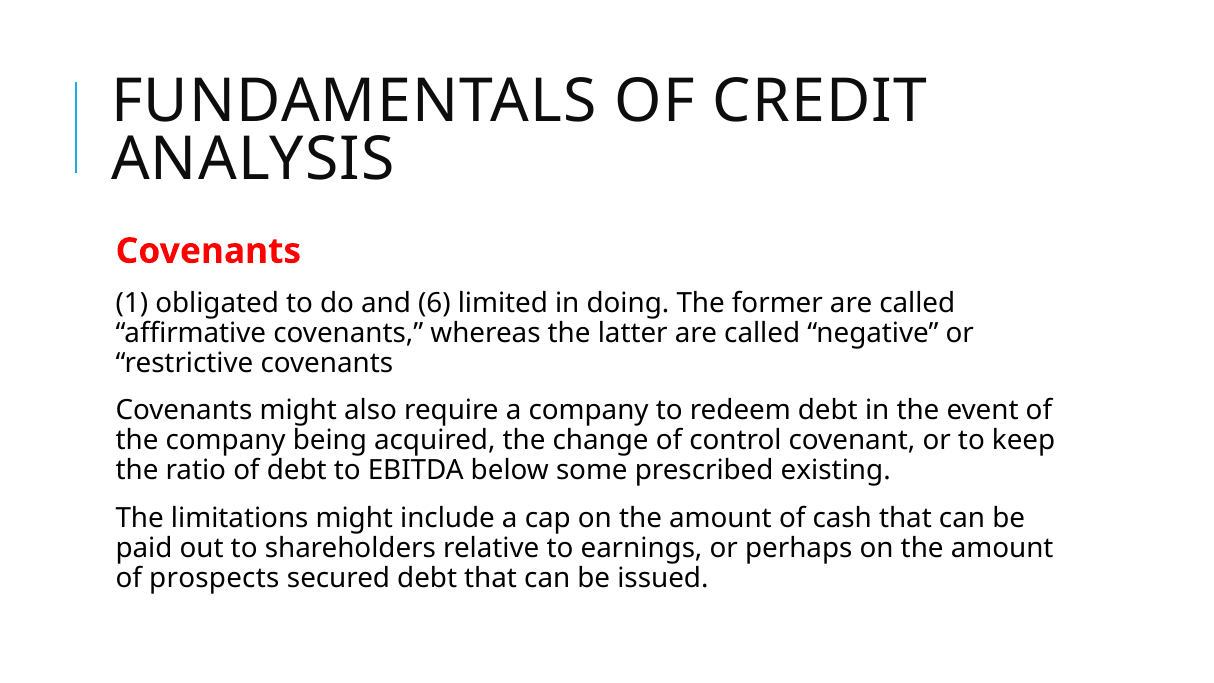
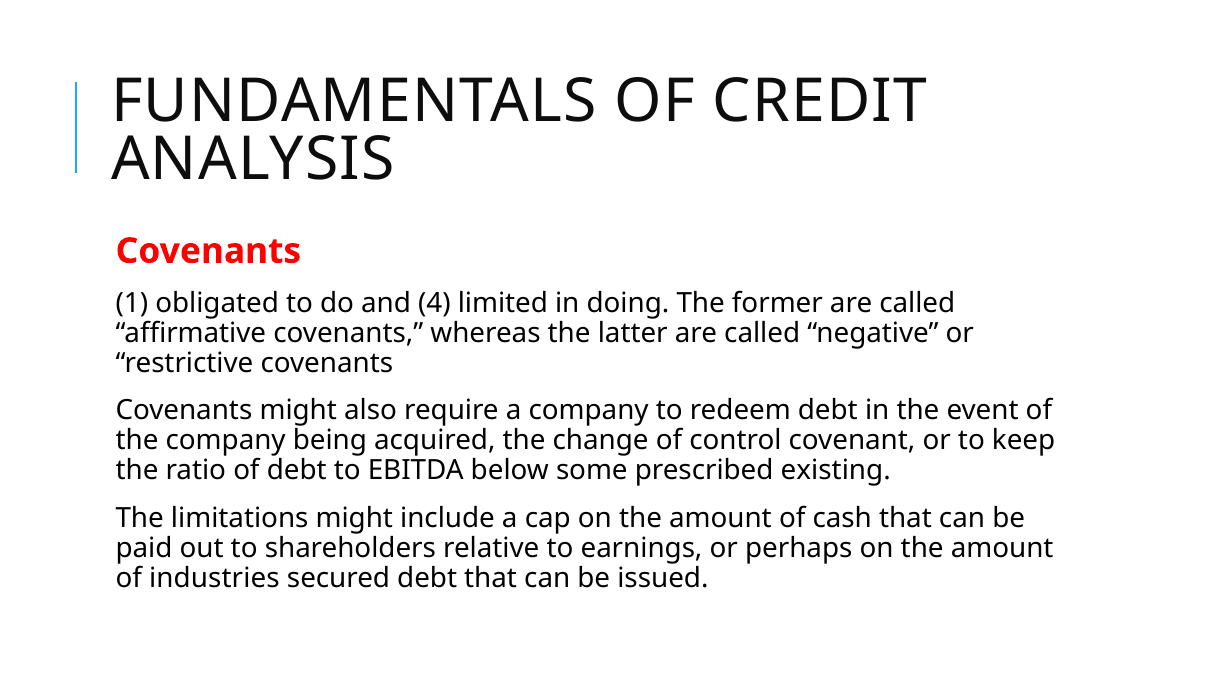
6: 6 -> 4 (434, 303)
prospects: prospects -> industries (214, 578)
